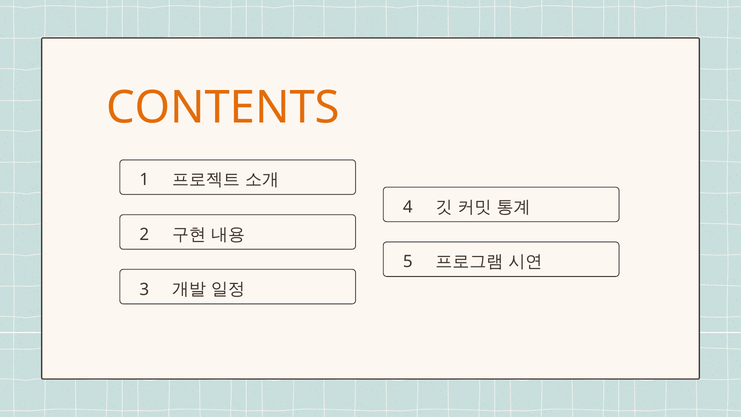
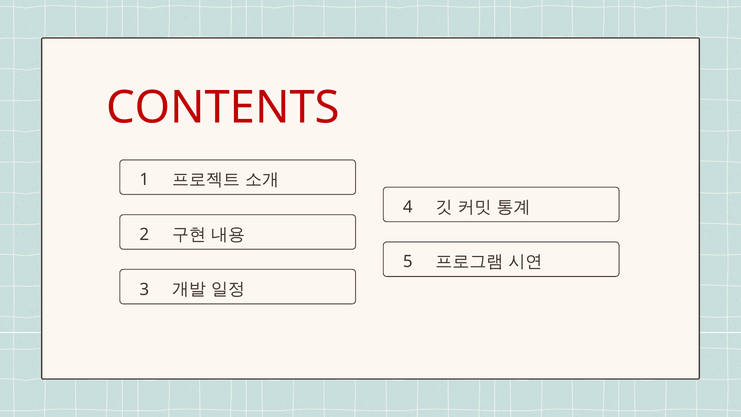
CONTENTS colour: orange -> red (223, 108)
